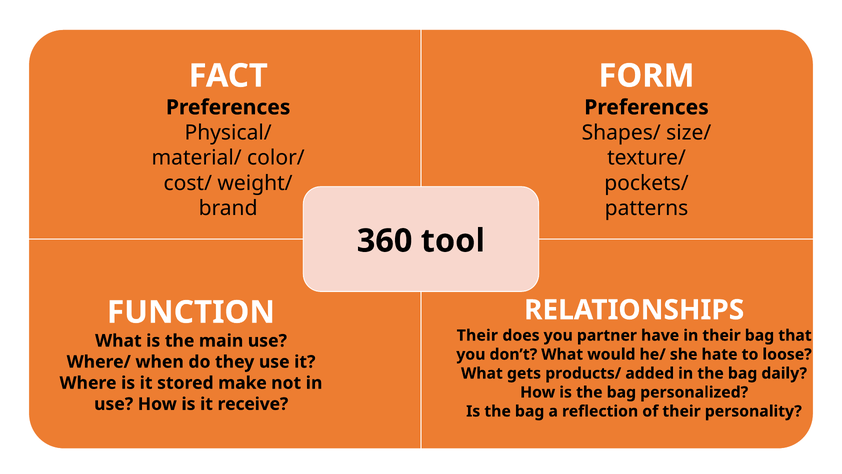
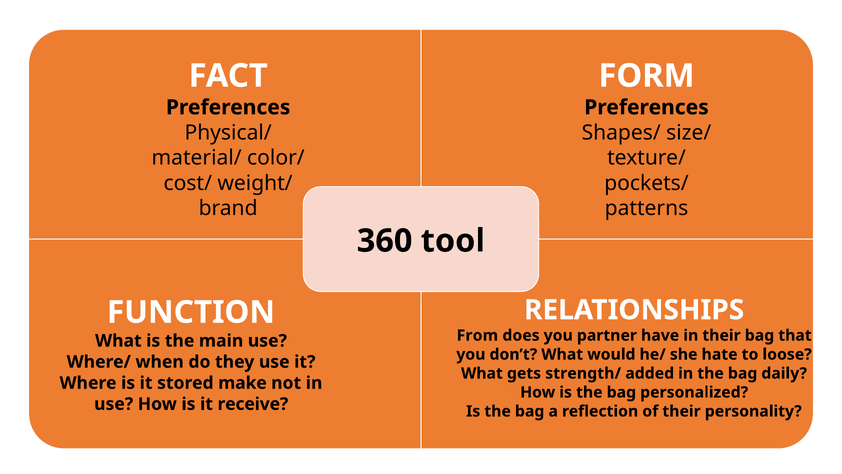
Their: Their -> From (477, 335)
products/: products/ -> strength/ (583, 373)
